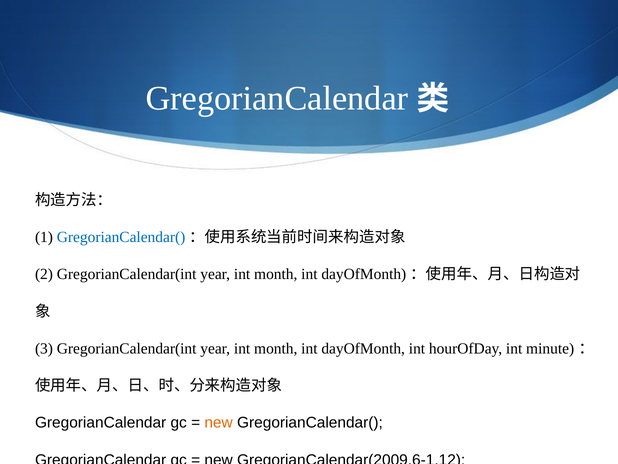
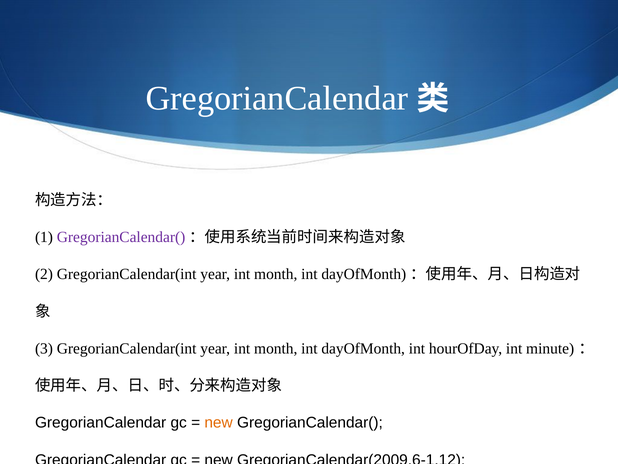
GregorianCalendar( colour: blue -> purple (121, 237)
